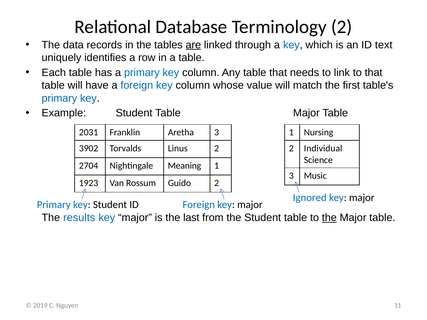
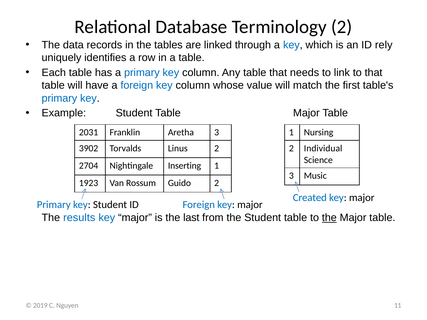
are underline: present -> none (193, 45)
text: text -> rely (384, 45)
Meaning: Meaning -> Inserting (184, 166)
Ignored: Ignored -> Created (310, 198)
